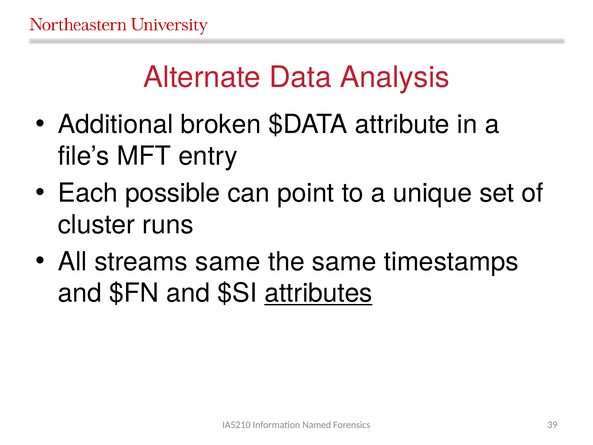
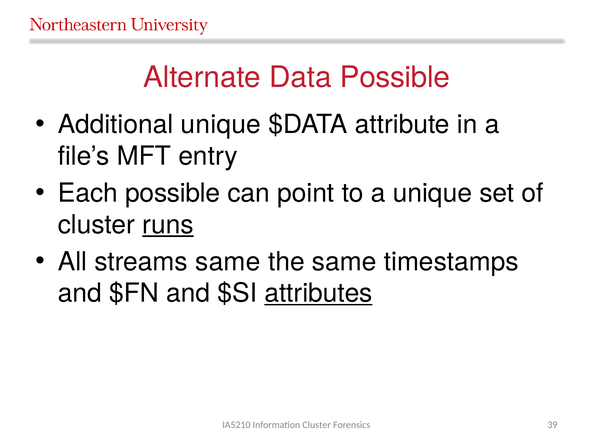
Data Analysis: Analysis -> Possible (395, 77)
Additional broken: broken -> unique (221, 124)
runs underline: none -> present (168, 225)
Information Named: Named -> Cluster (317, 425)
